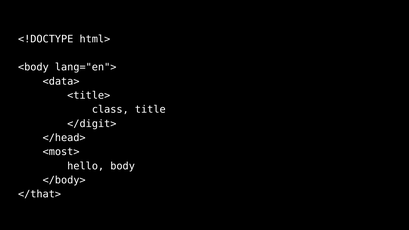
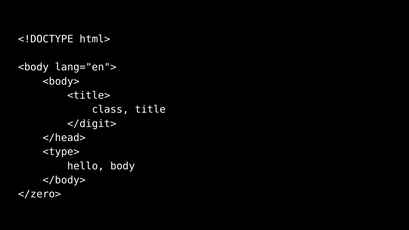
<data>: <data> -> <body> (61, 81)
<most>: <most> -> <type> (61, 152)
</that>: </that> -> </zero> (40, 194)
